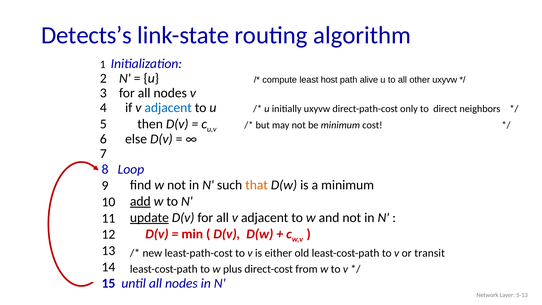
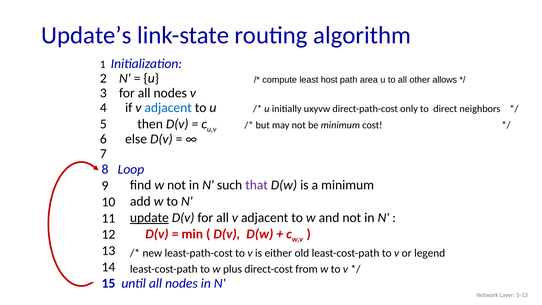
Detects’s: Detects’s -> Update’s (86, 35)
alive: alive -> area (369, 80)
other uxyvw: uxyvw -> allows (445, 80)
that colour: orange -> purple (257, 185)
add underline: present -> none (140, 201)
transit: transit -> legend (430, 253)
